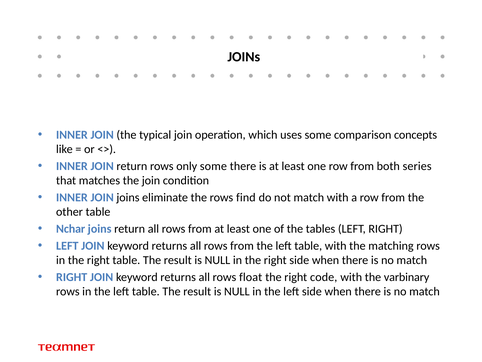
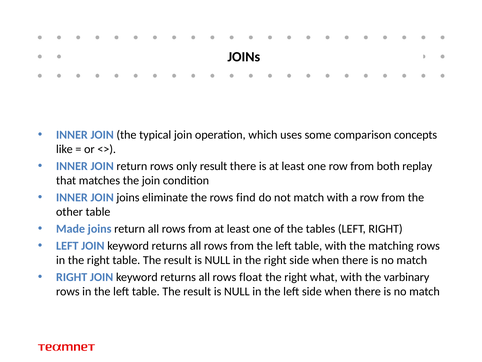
only some: some -> result (214, 166)
series: series -> replay (417, 166)
Nchar: Nchar -> Made (71, 229)
code: code -> what (324, 277)
